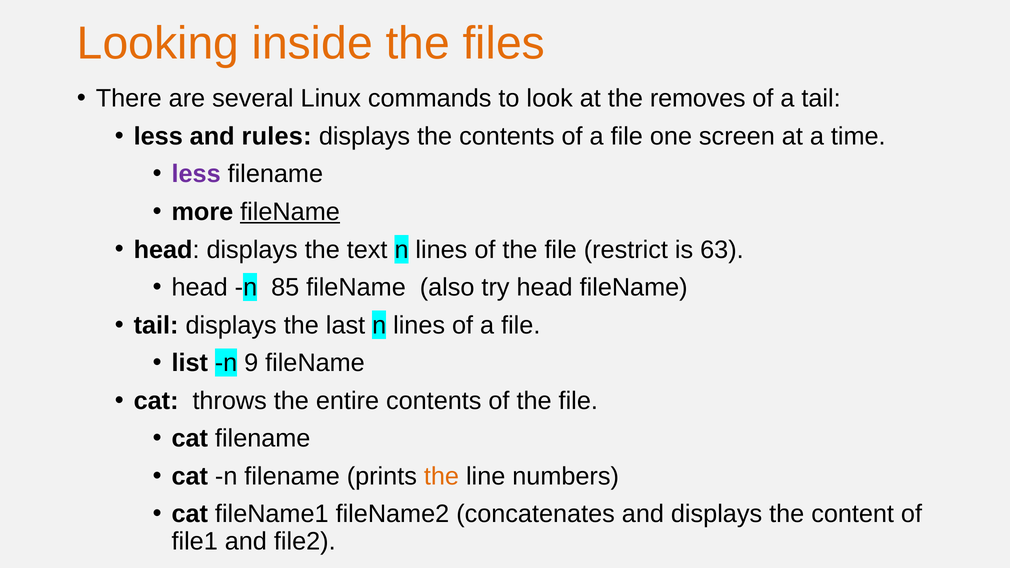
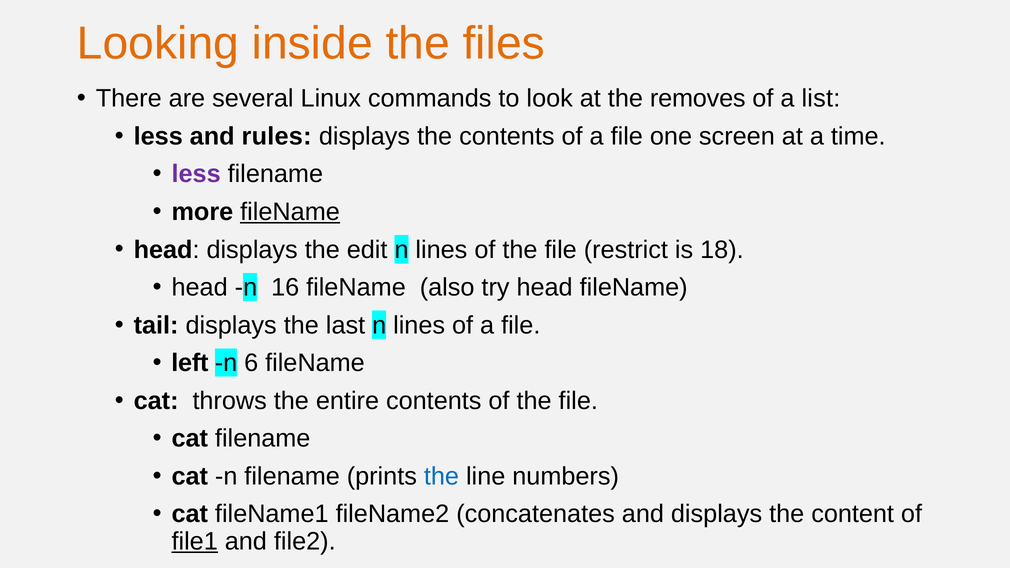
a tail: tail -> list (821, 99)
text: text -> edit (367, 250)
63: 63 -> 18 (722, 250)
85: 85 -> 16 (285, 288)
list: list -> left (190, 363)
9: 9 -> 6 (251, 363)
the colour: orange -> blue (441, 476)
file1 underline: none -> present (195, 541)
